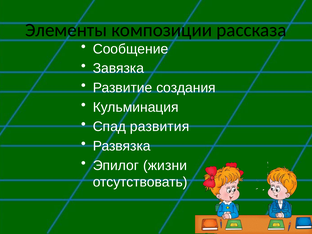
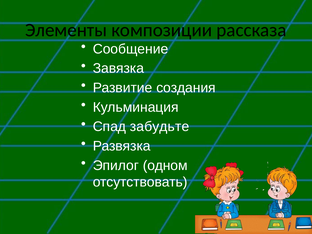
развития: развития -> забудьте (160, 127)
жизни: жизни -> одном (165, 165)
